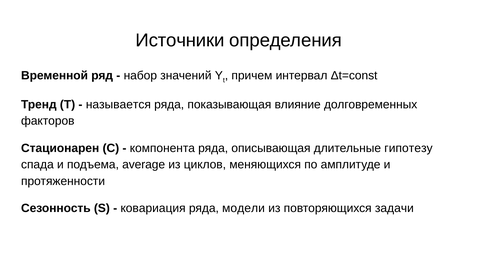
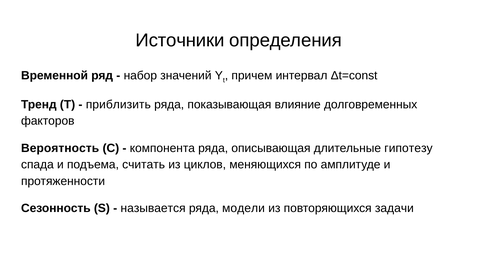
называется: называется -> приблизить (118, 105)
Стационарен: Стационарен -> Вероятность (60, 148)
average: average -> считать (144, 165)
ковариация: ковариация -> называется (153, 208)
